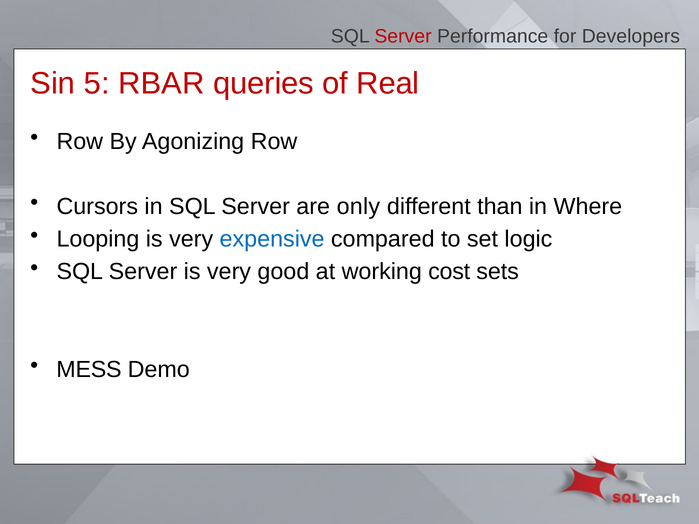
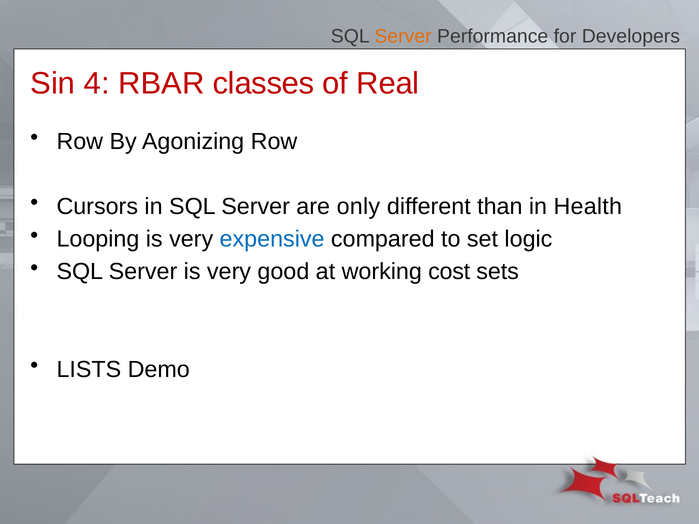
Server colour: red -> orange (403, 36)
5: 5 -> 4 (97, 84)
queries: queries -> classes (264, 84)
Where: Where -> Health (588, 207)
MESS: MESS -> LISTS (89, 370)
